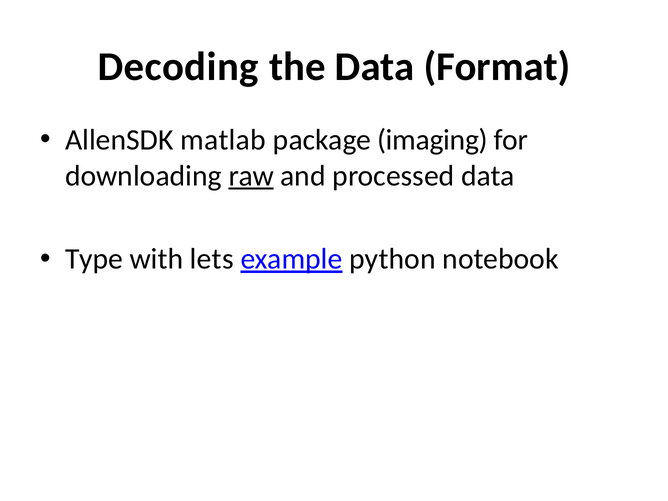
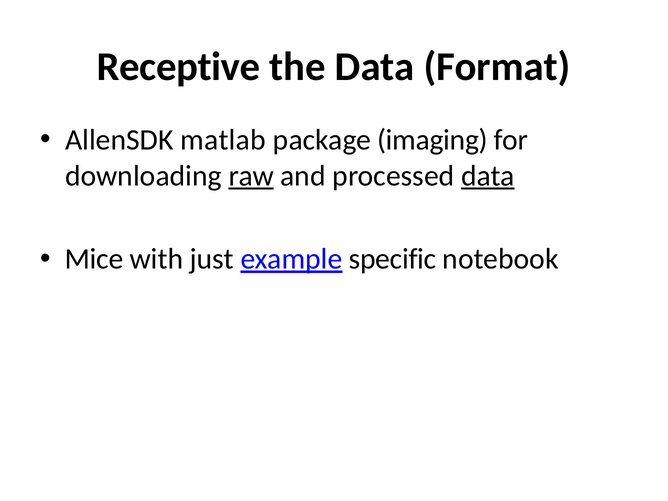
Decoding: Decoding -> Receptive (179, 67)
data underline: none -> present (488, 176)
Type: Type -> Mice (94, 259)
lets: lets -> just (212, 259)
python: python -> specific (393, 259)
